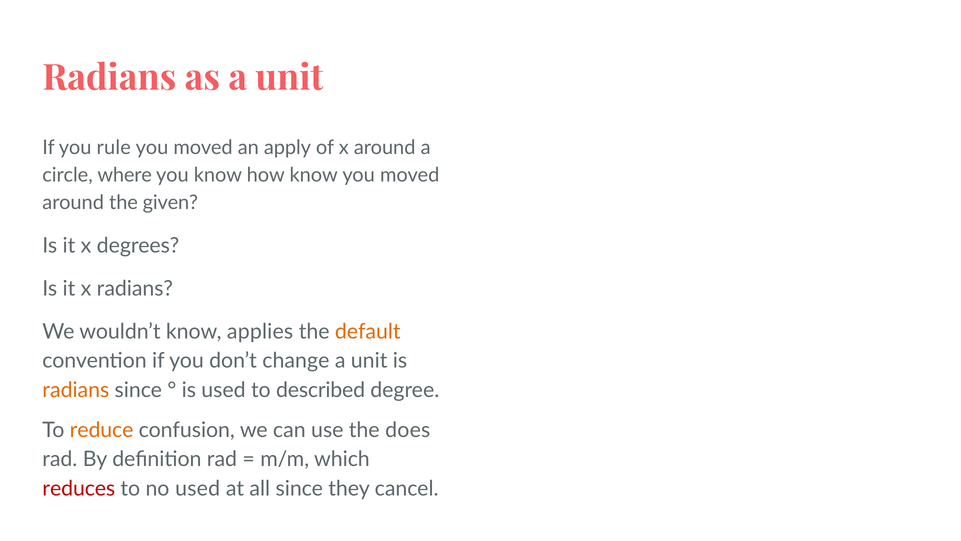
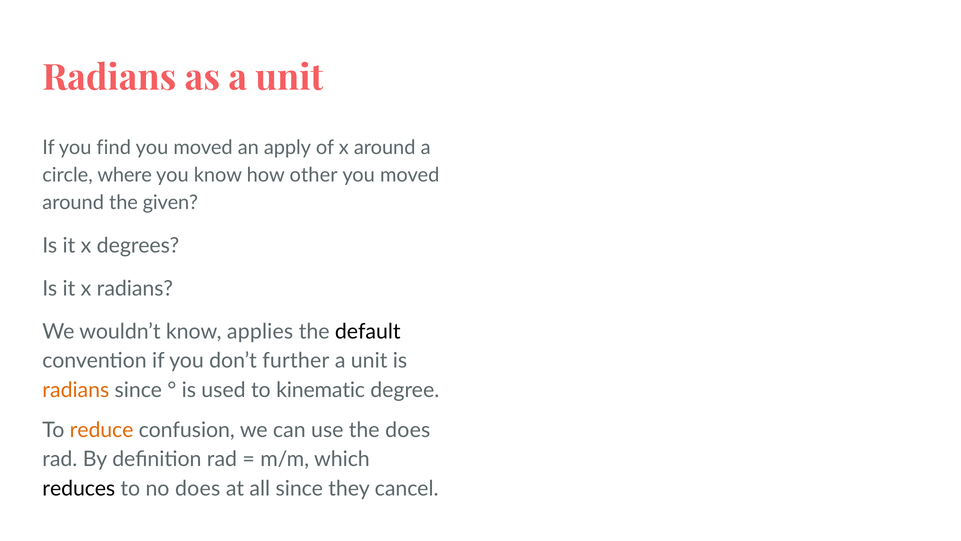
rule: rule -> find (114, 147)
how know: know -> other (314, 175)
default colour: orange -> black (368, 331)
change: change -> further (296, 361)
described: described -> kinematic (321, 390)
reduces colour: red -> black (79, 488)
no used: used -> does (198, 488)
